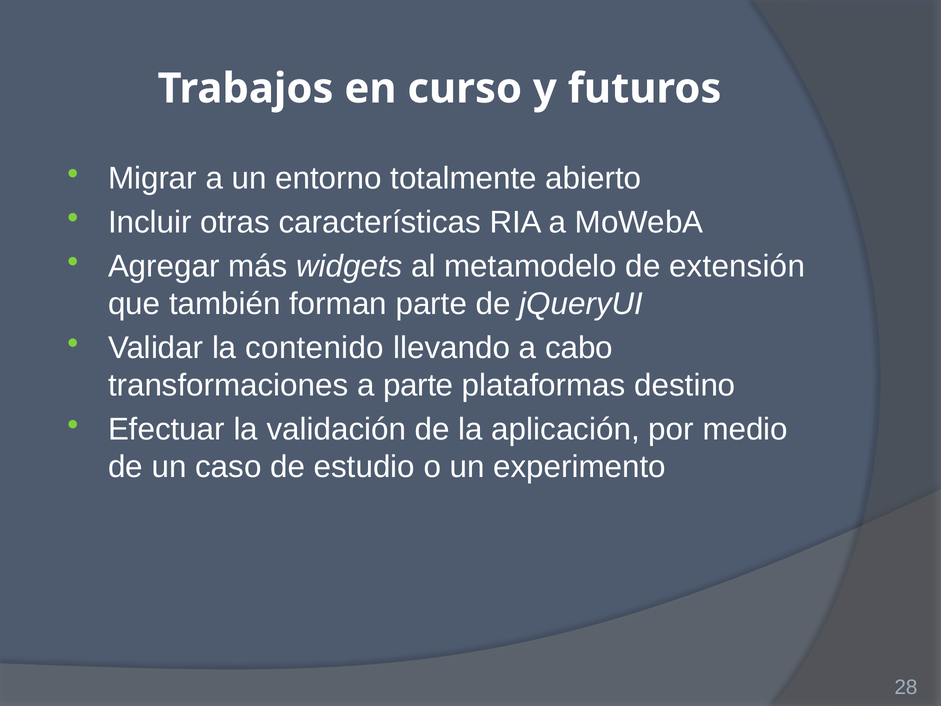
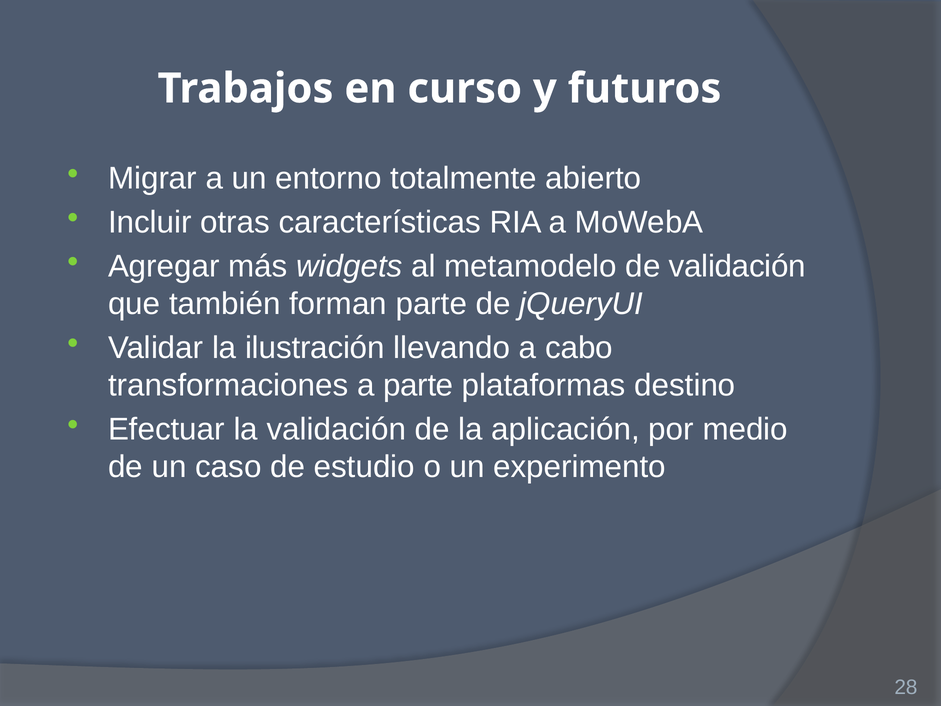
de extensión: extensión -> validación (737, 266)
contenido: contenido -> ilustración (315, 348)
